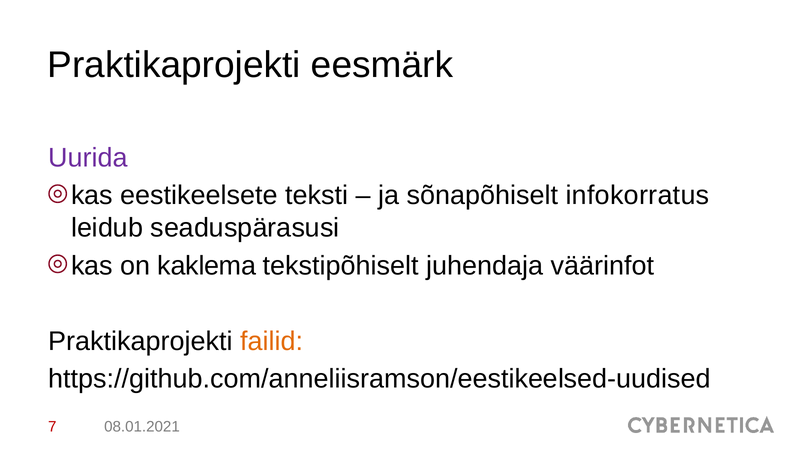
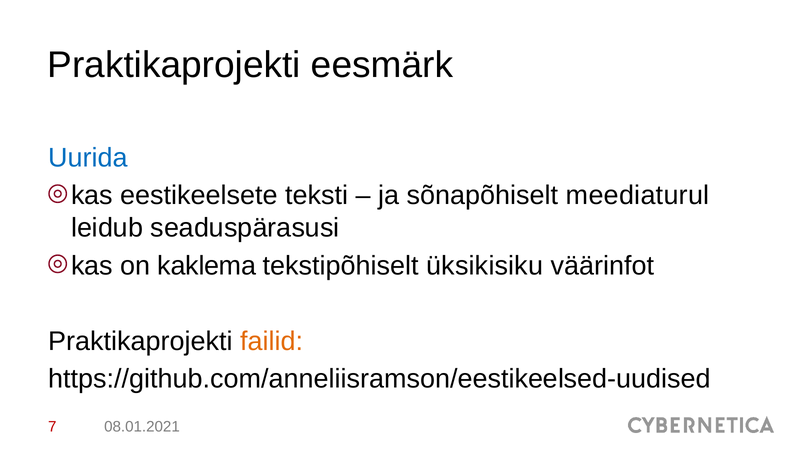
Uurida colour: purple -> blue (88, 158)
infokorratus: infokorratus -> meediaturul (638, 196)
juhendaja: juhendaja -> üksikisiku (485, 266)
